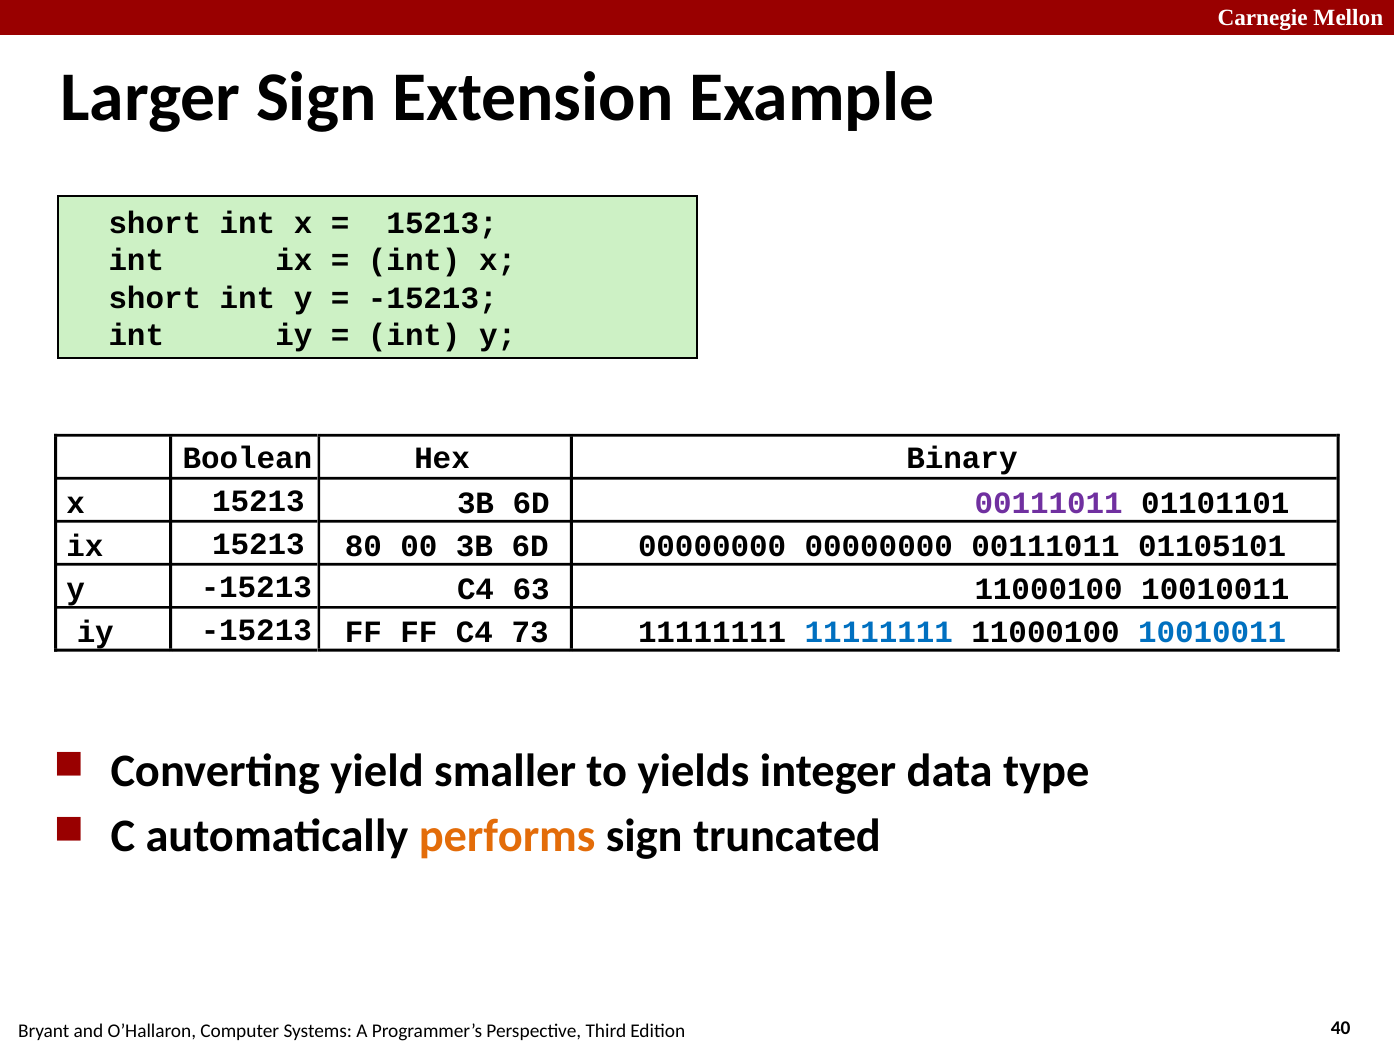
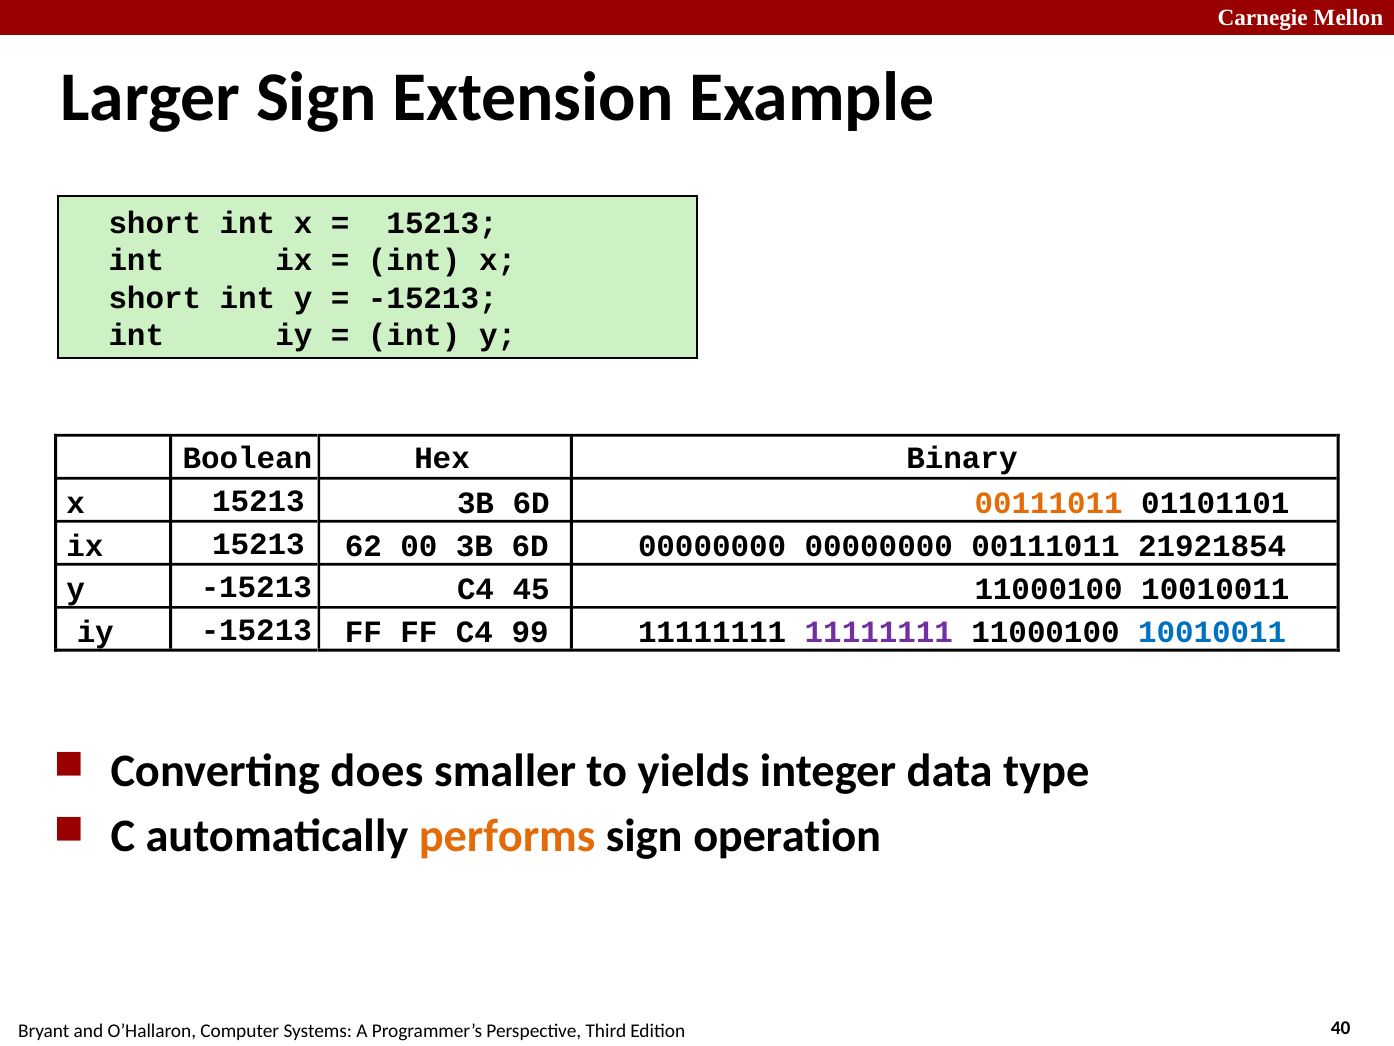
00111011 colour: purple -> orange (1049, 503)
80: 80 -> 62 (363, 546)
01105101: 01105101 -> 21921854 (1212, 546)
63: 63 -> 45 (531, 589)
73: 73 -> 99 (530, 632)
11111111 colour: blue -> purple (879, 632)
yield: yield -> does (377, 770)
truncated: truncated -> operation (787, 835)
